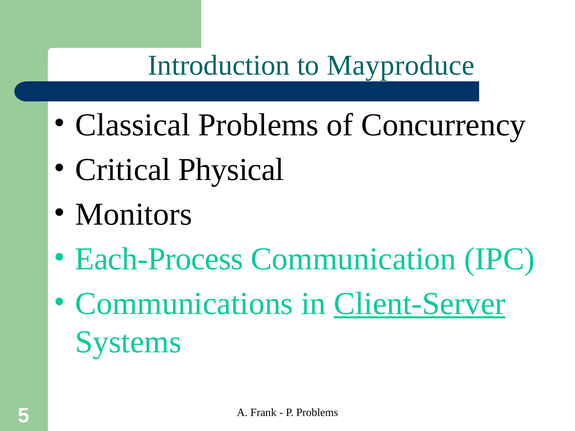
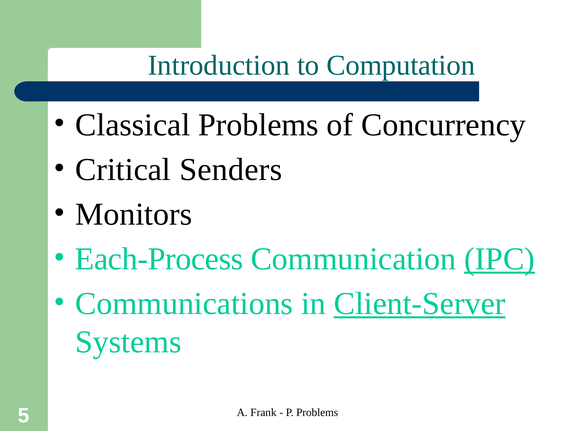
Mayproduce: Mayproduce -> Computation (401, 65)
Physical: Physical -> Senders (231, 170)
IPC underline: none -> present (500, 259)
